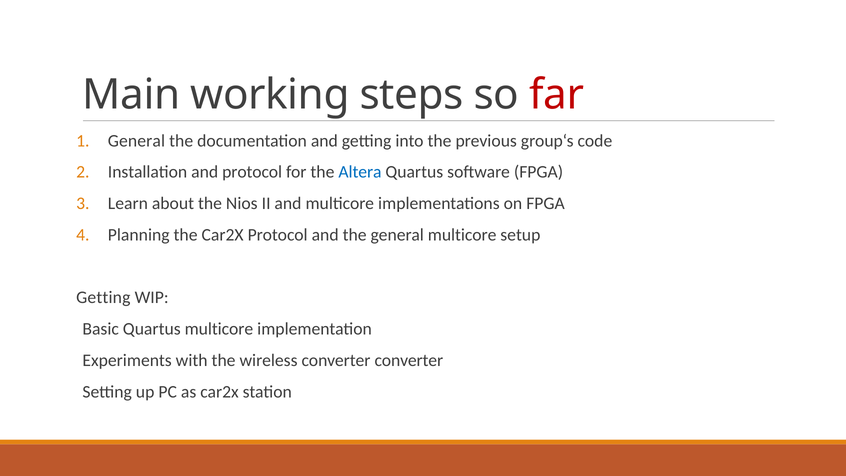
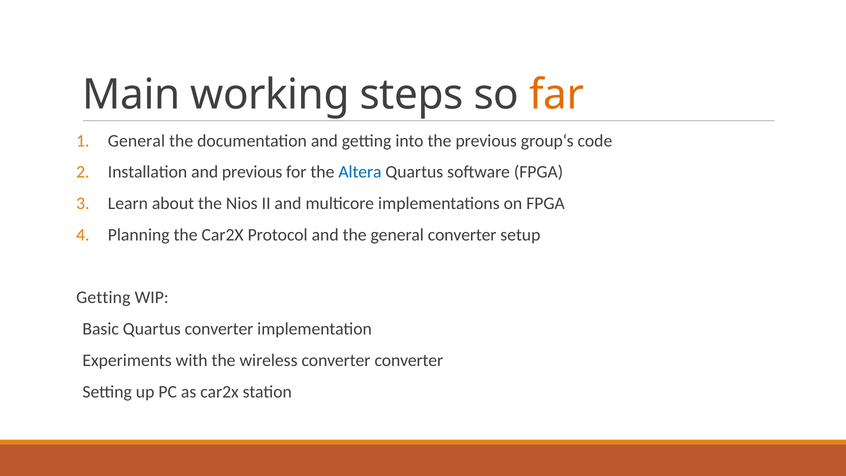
far colour: red -> orange (557, 95)
and protocol: protocol -> previous (252, 172)
general multicore: multicore -> converter (462, 235)
Quartus multicore: multicore -> converter (219, 329)
